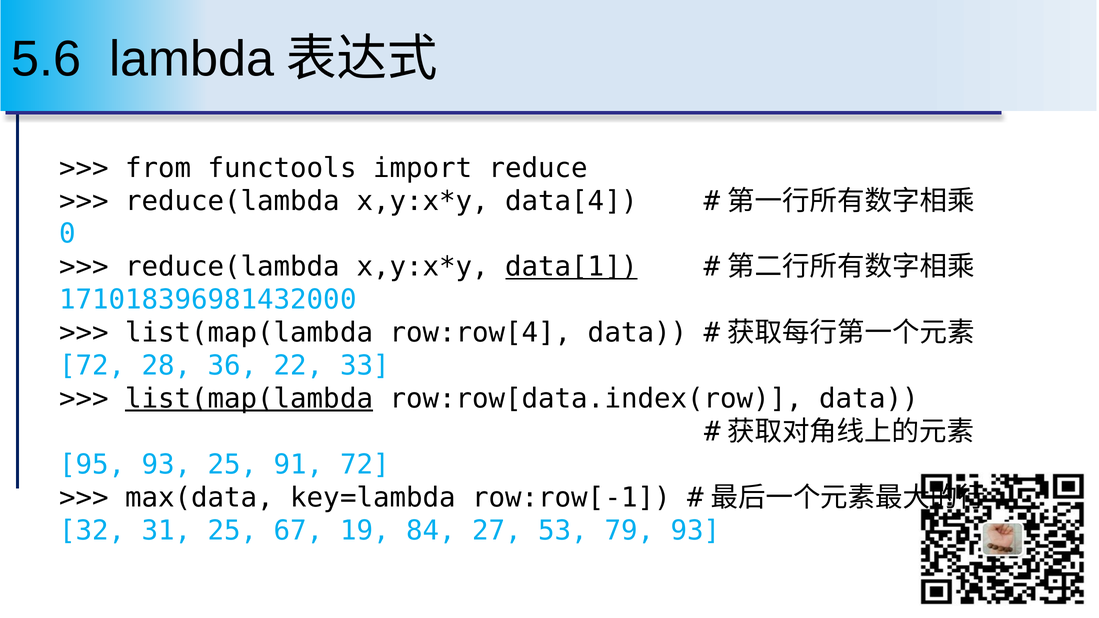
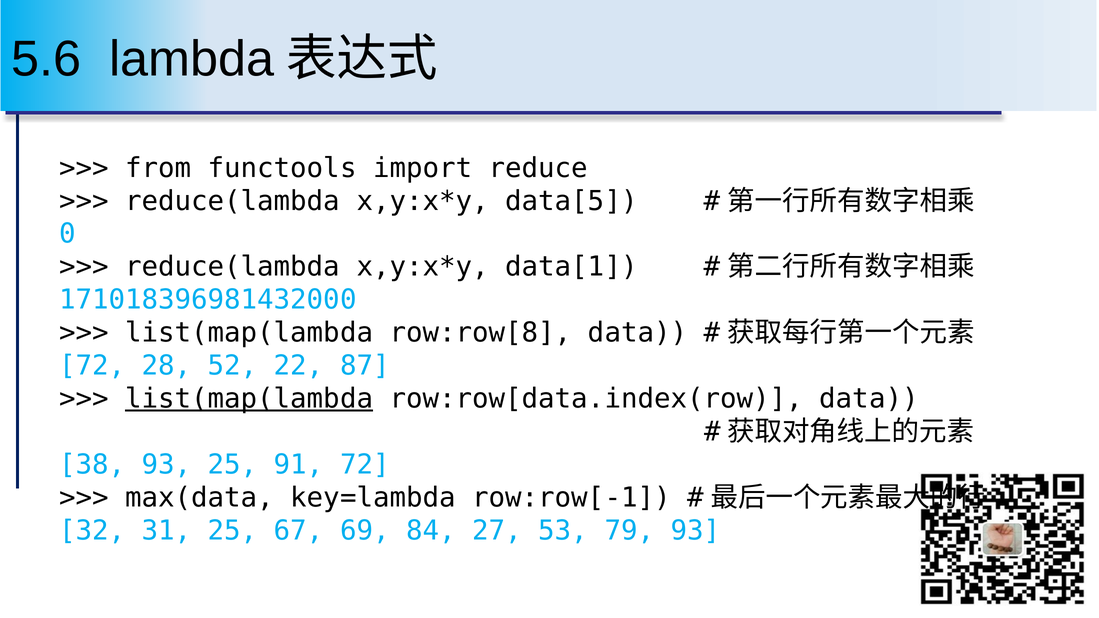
data[4: data[4 -> data[5 (571, 201)
data[1 underline: present -> none (571, 267)
row:row[4: row:row[4 -> row:row[8 (481, 333)
36: 36 -> 52 (233, 366)
33: 33 -> 87 (365, 366)
95: 95 -> 38 (92, 465)
19: 19 -> 69 (365, 531)
